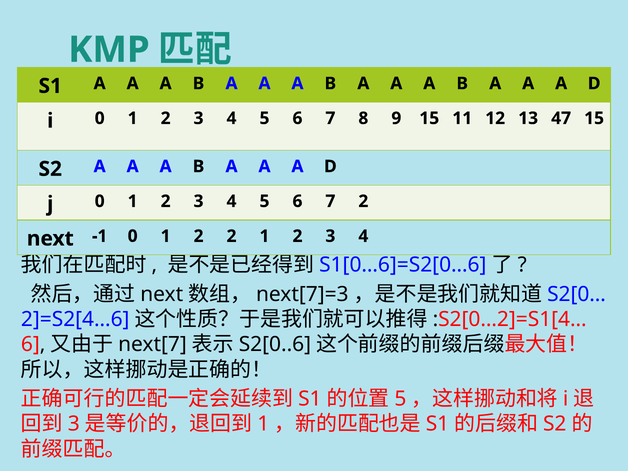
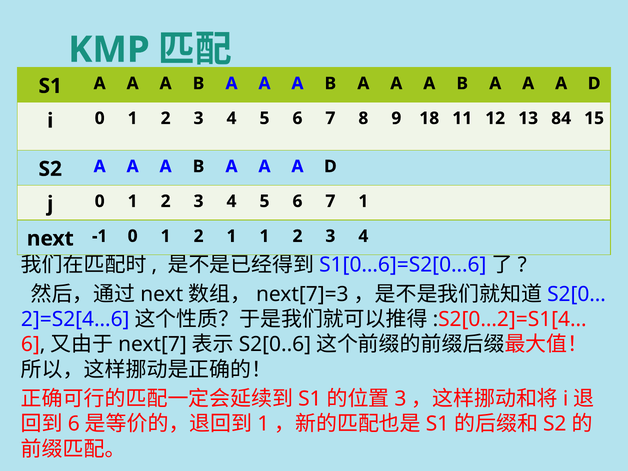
9 15: 15 -> 18 (429, 118)
47: 47 -> 84 (561, 118)
7 2: 2 -> 1 (363, 201)
2 2: 2 -> 1 (232, 236)
5: 5 -> 3 (400, 399)
3: 3 -> 6 (74, 424)
